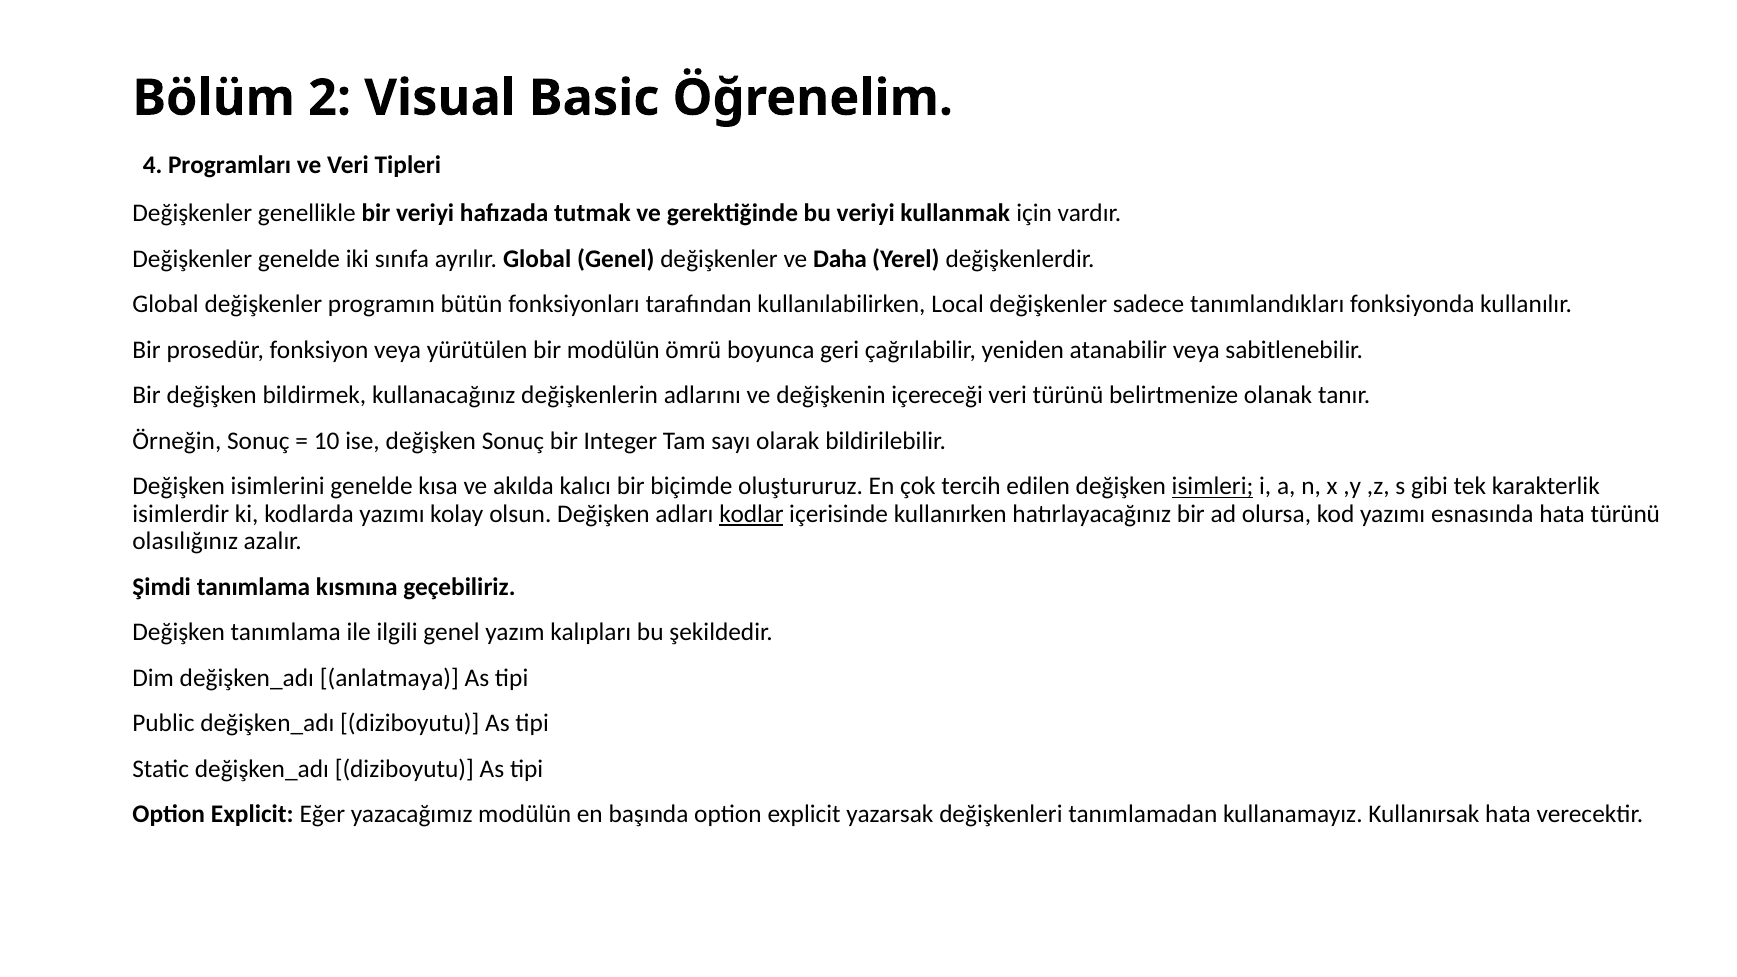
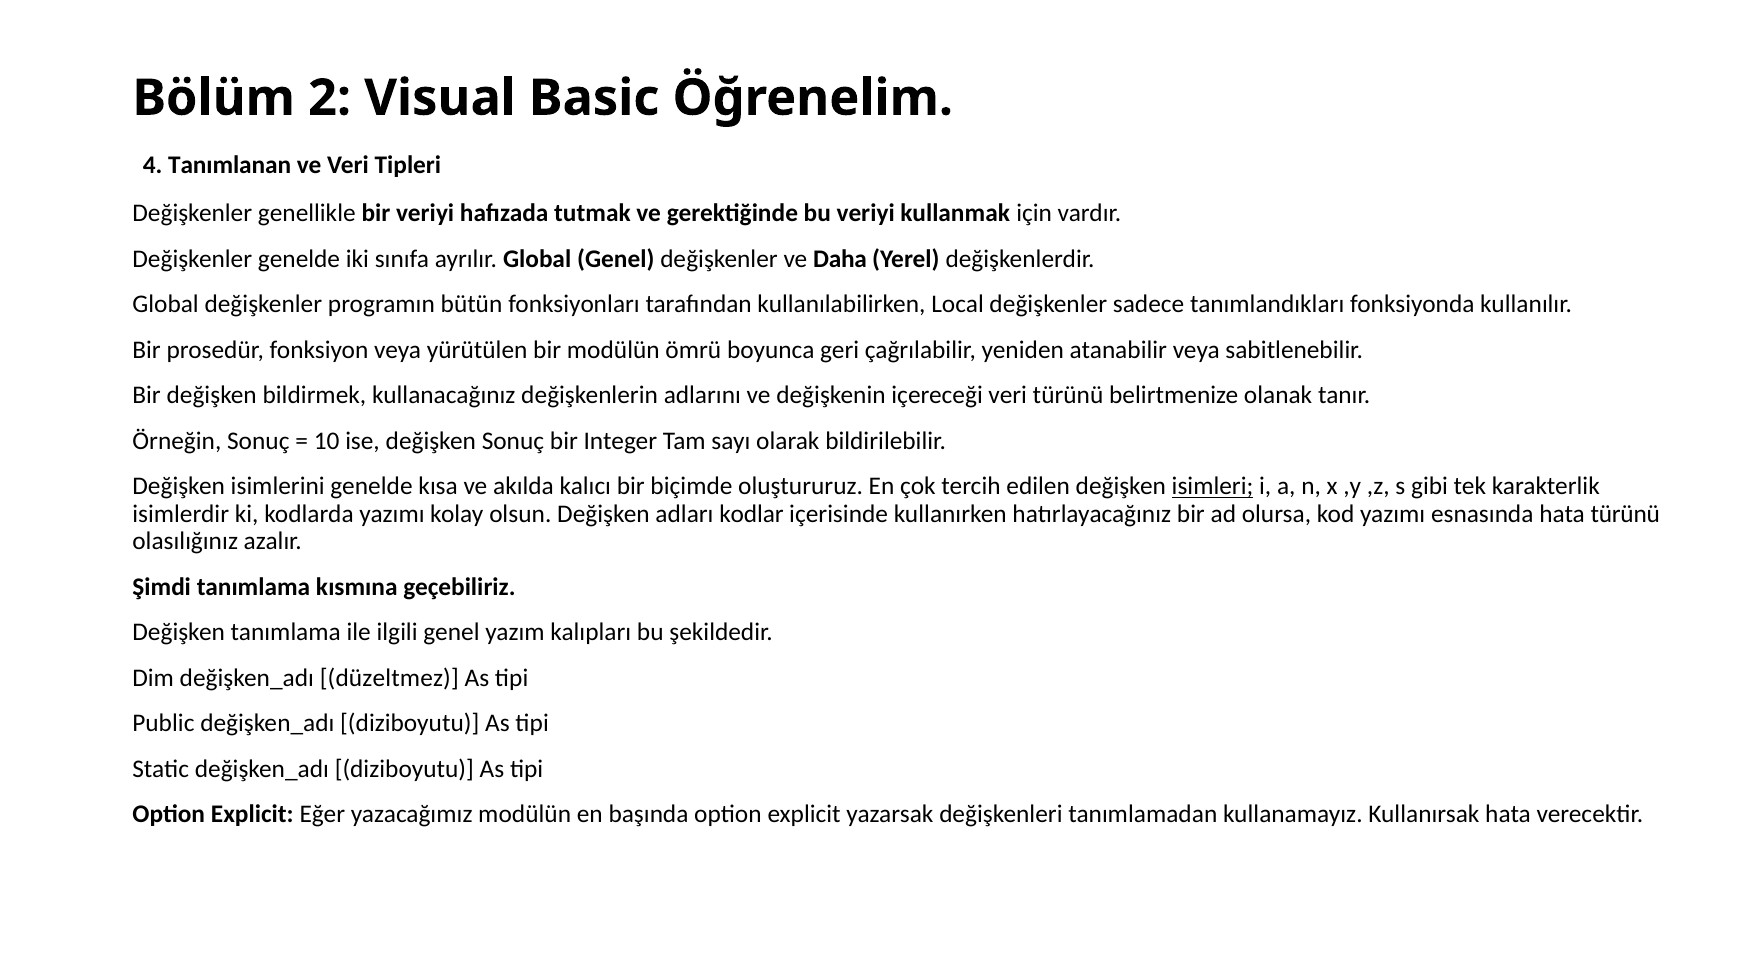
Programları: Programları -> Tanımlanan (230, 165)
kodlar underline: present -> none (751, 514)
anlatmaya: anlatmaya -> düzeltmez (389, 678)
